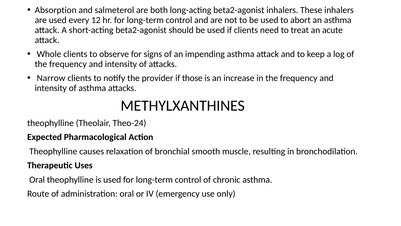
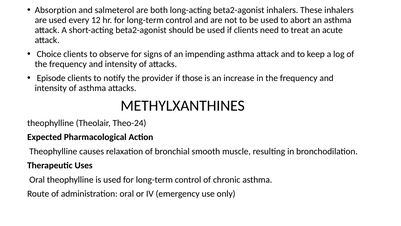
Whole: Whole -> Choice (49, 54)
Narrow: Narrow -> Episode (51, 78)
